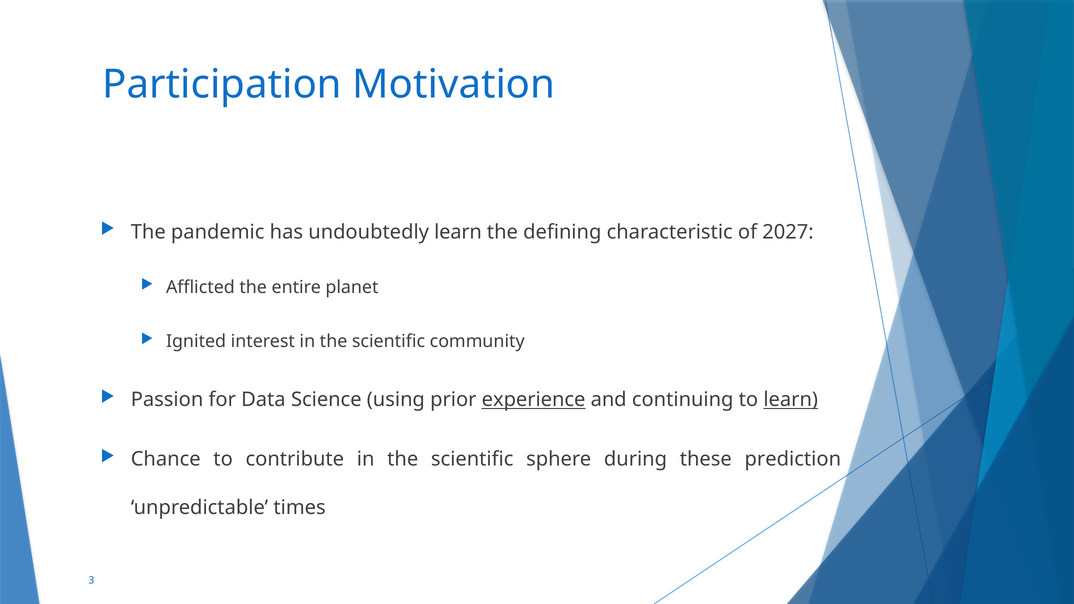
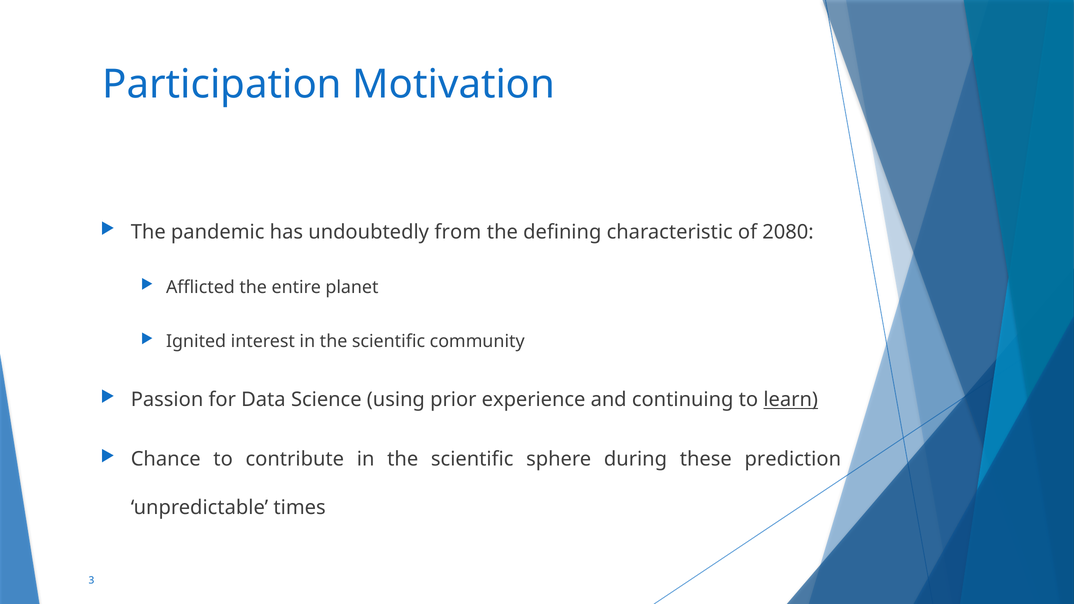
undoubtedly learn: learn -> from (458, 232)
2027: 2027 -> 2080 (788, 232)
experience underline: present -> none (534, 400)
